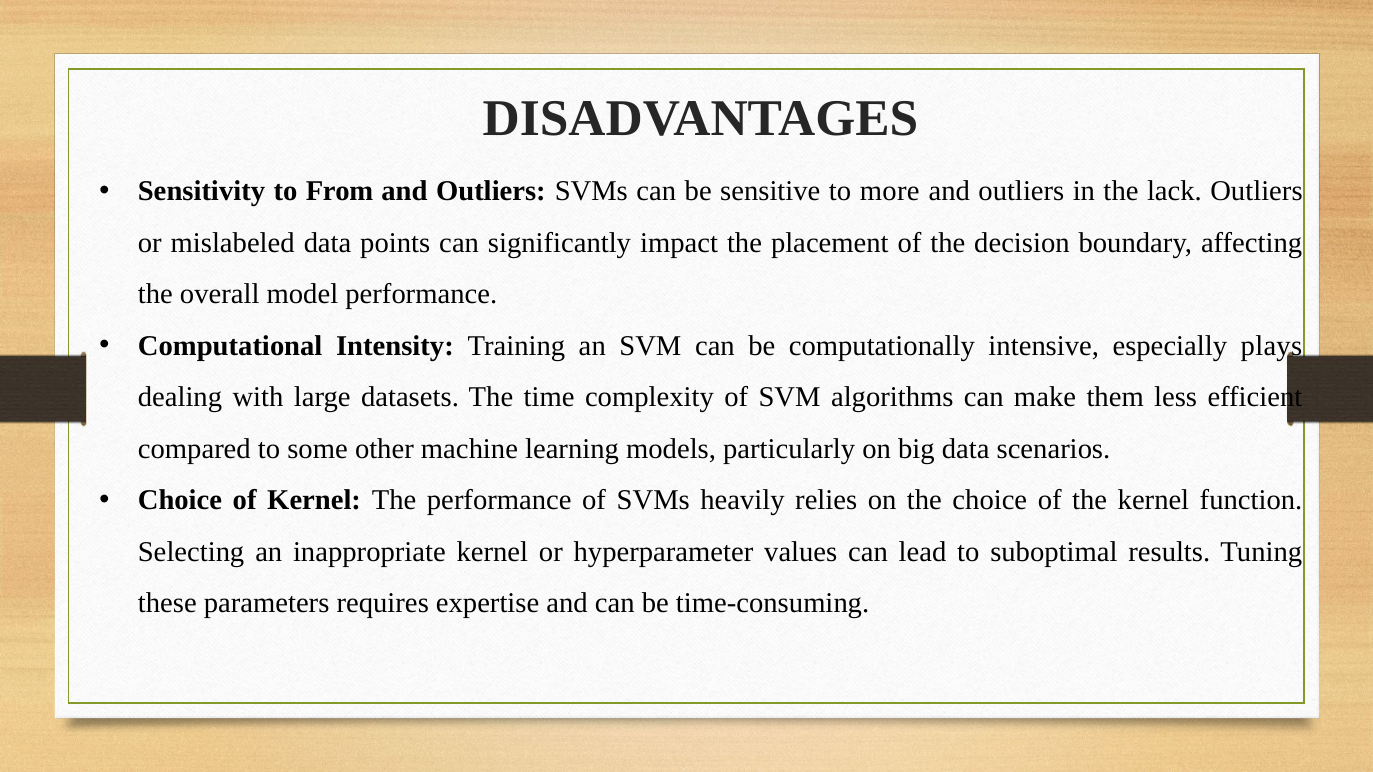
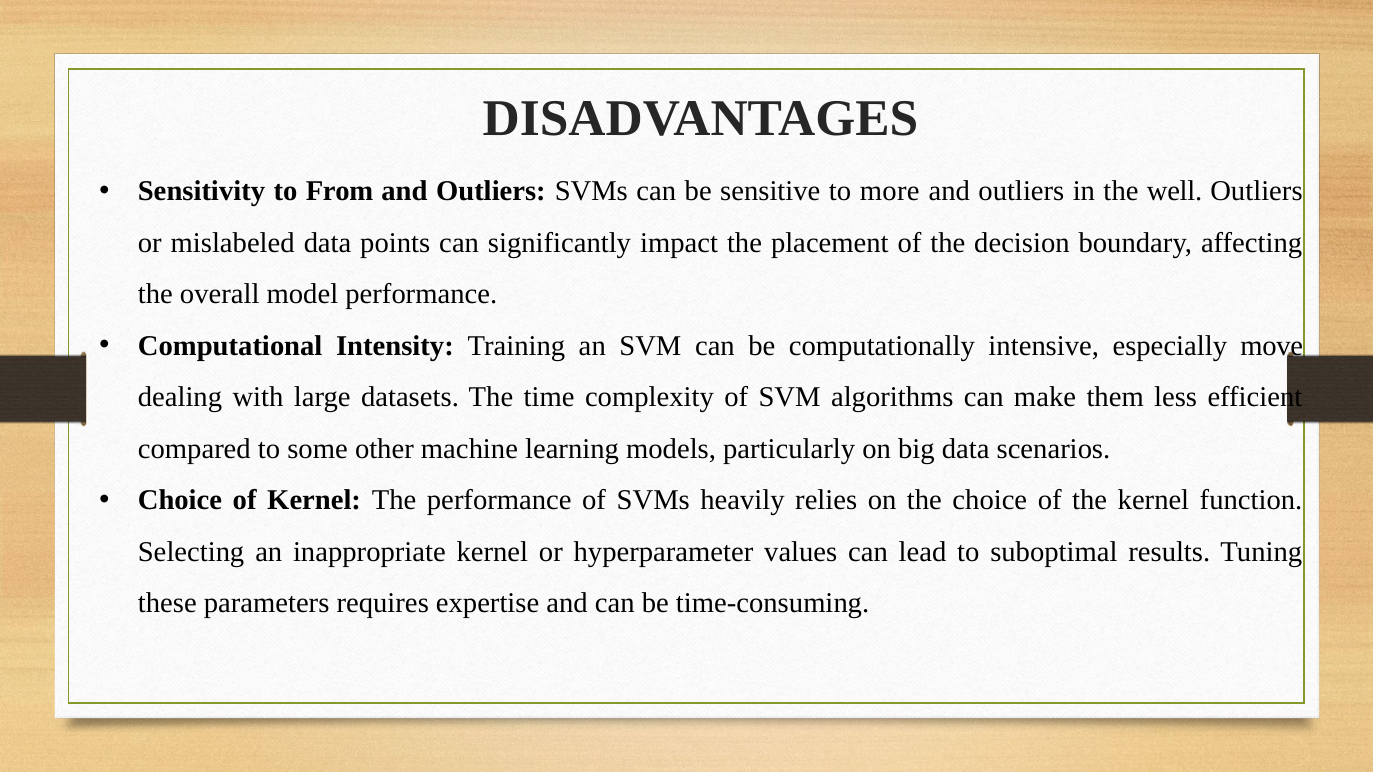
lack: lack -> well (1175, 191)
plays: plays -> move (1272, 346)
